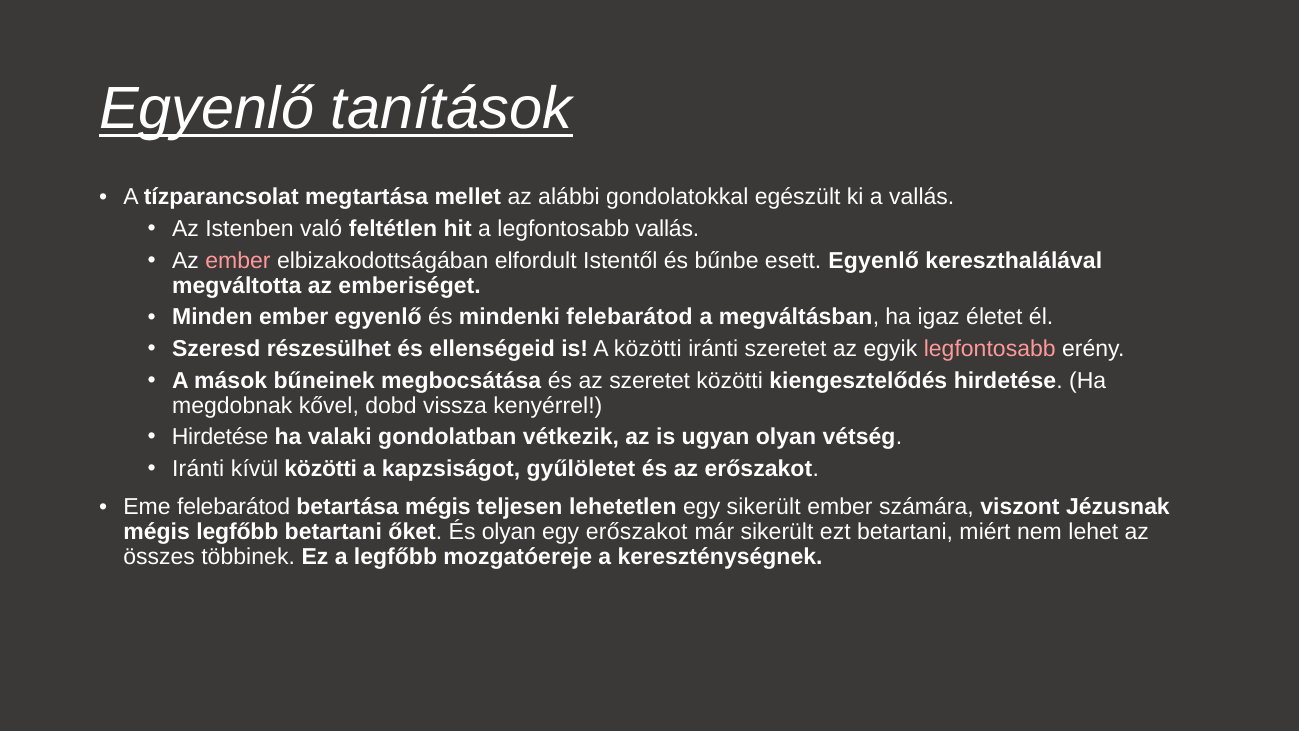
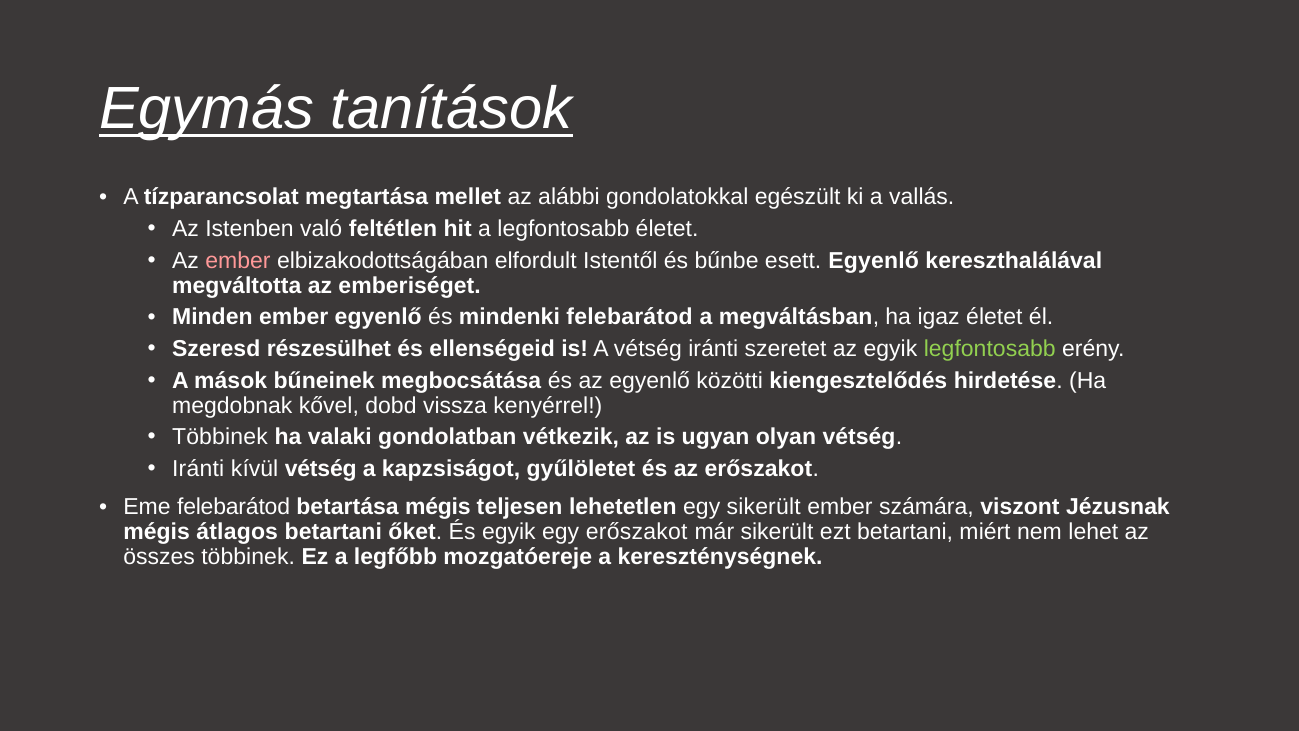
Egyenlő: Egyenlő -> Egymás (207, 109)
legfontosabb vallás: vallás -> életet (667, 229)
A közötti: közötti -> vétség (648, 349)
legfontosabb colour: pink -> light green (990, 349)
az szeretet: szeretet -> egyenlő (650, 380)
Hirdetése: Hirdetése -> Többinek (220, 437)
kívül közötti: közötti -> vétség (321, 469)
mégis legfőbb: legfőbb -> átlagos (237, 532)
És olyan: olyan -> egyik (509, 532)
